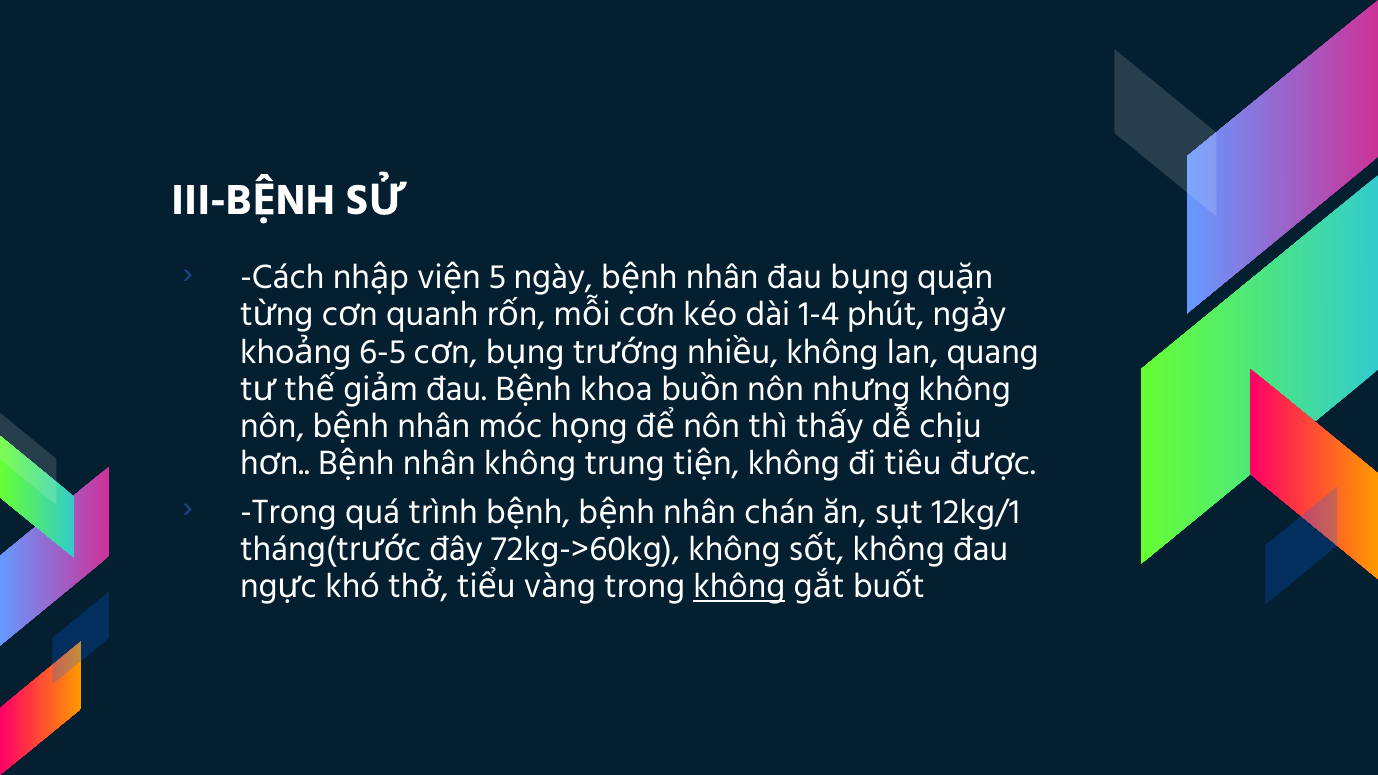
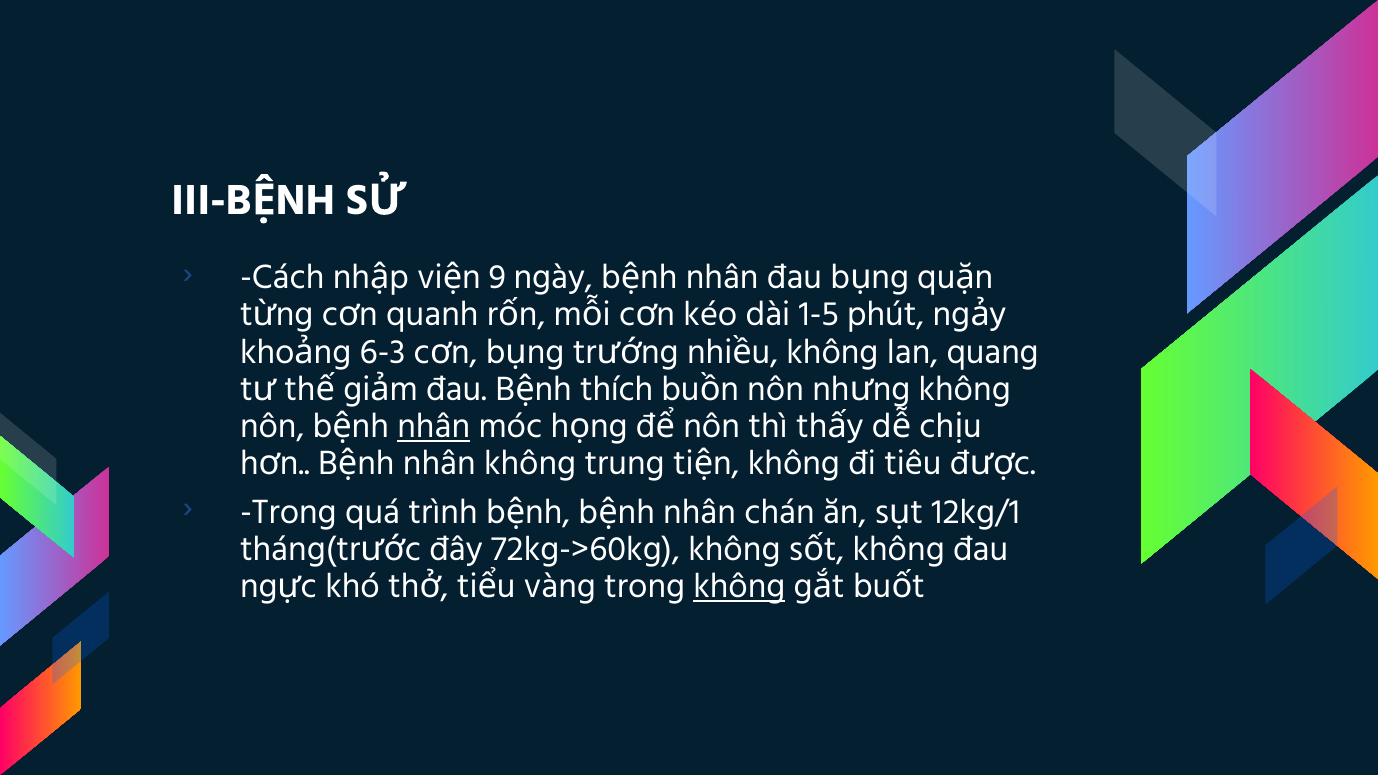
5: 5 -> 9 (497, 277)
1-4: 1-4 -> 1-5 (819, 315)
6-5: 6-5 -> 6-3 (383, 352)
khoa: khoa -> thích (617, 389)
nhân underline: none -> present (434, 426)
